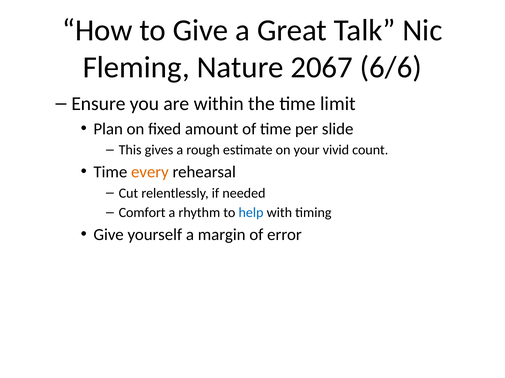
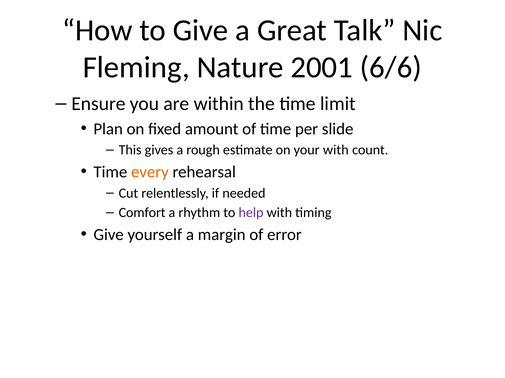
2067: 2067 -> 2001 (322, 67)
your vivid: vivid -> with (336, 150)
help colour: blue -> purple (251, 213)
